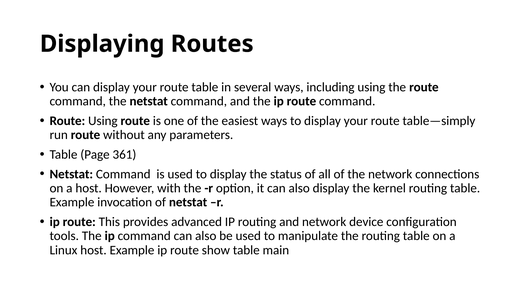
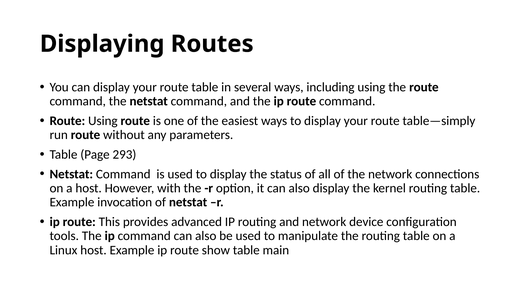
361: 361 -> 293 (124, 154)
